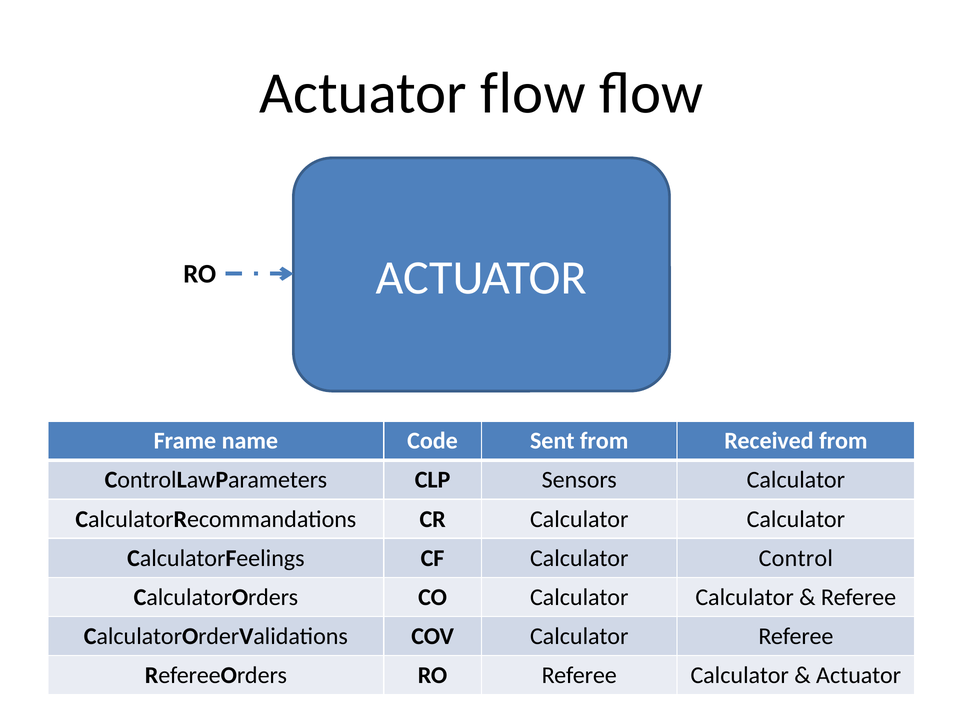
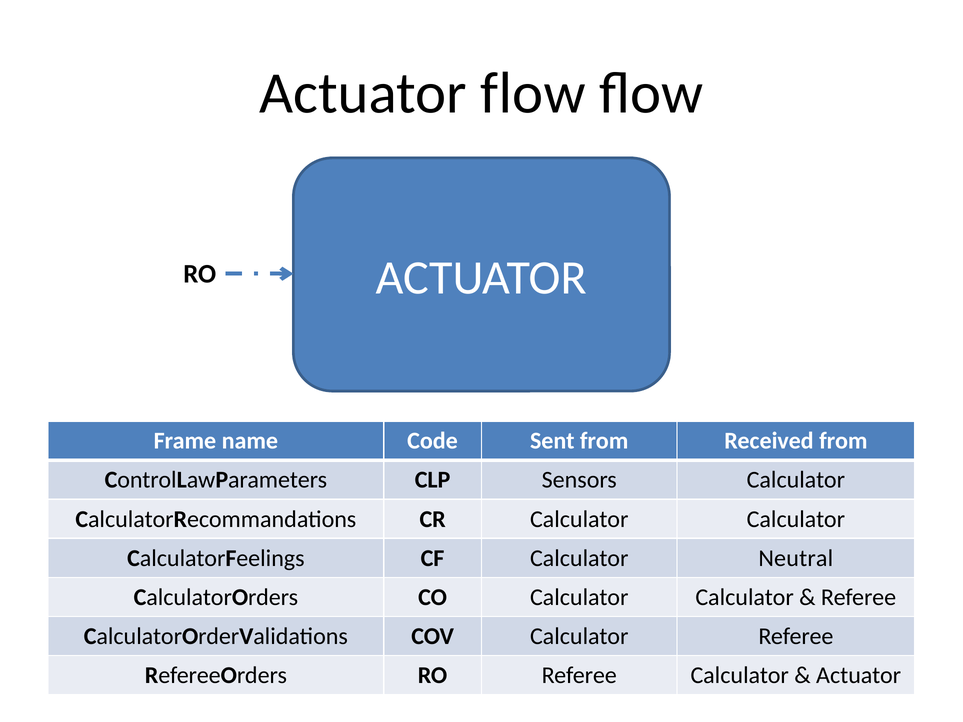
Control: Control -> Neutral (796, 558)
